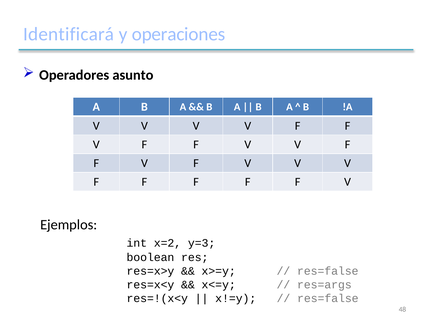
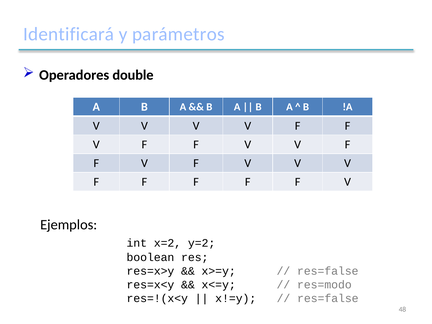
operaciones: operaciones -> parámetros (178, 34)
asunto: asunto -> double (133, 75)
y=3: y=3 -> y=2 (202, 243)
res=args: res=args -> res=modo (324, 285)
